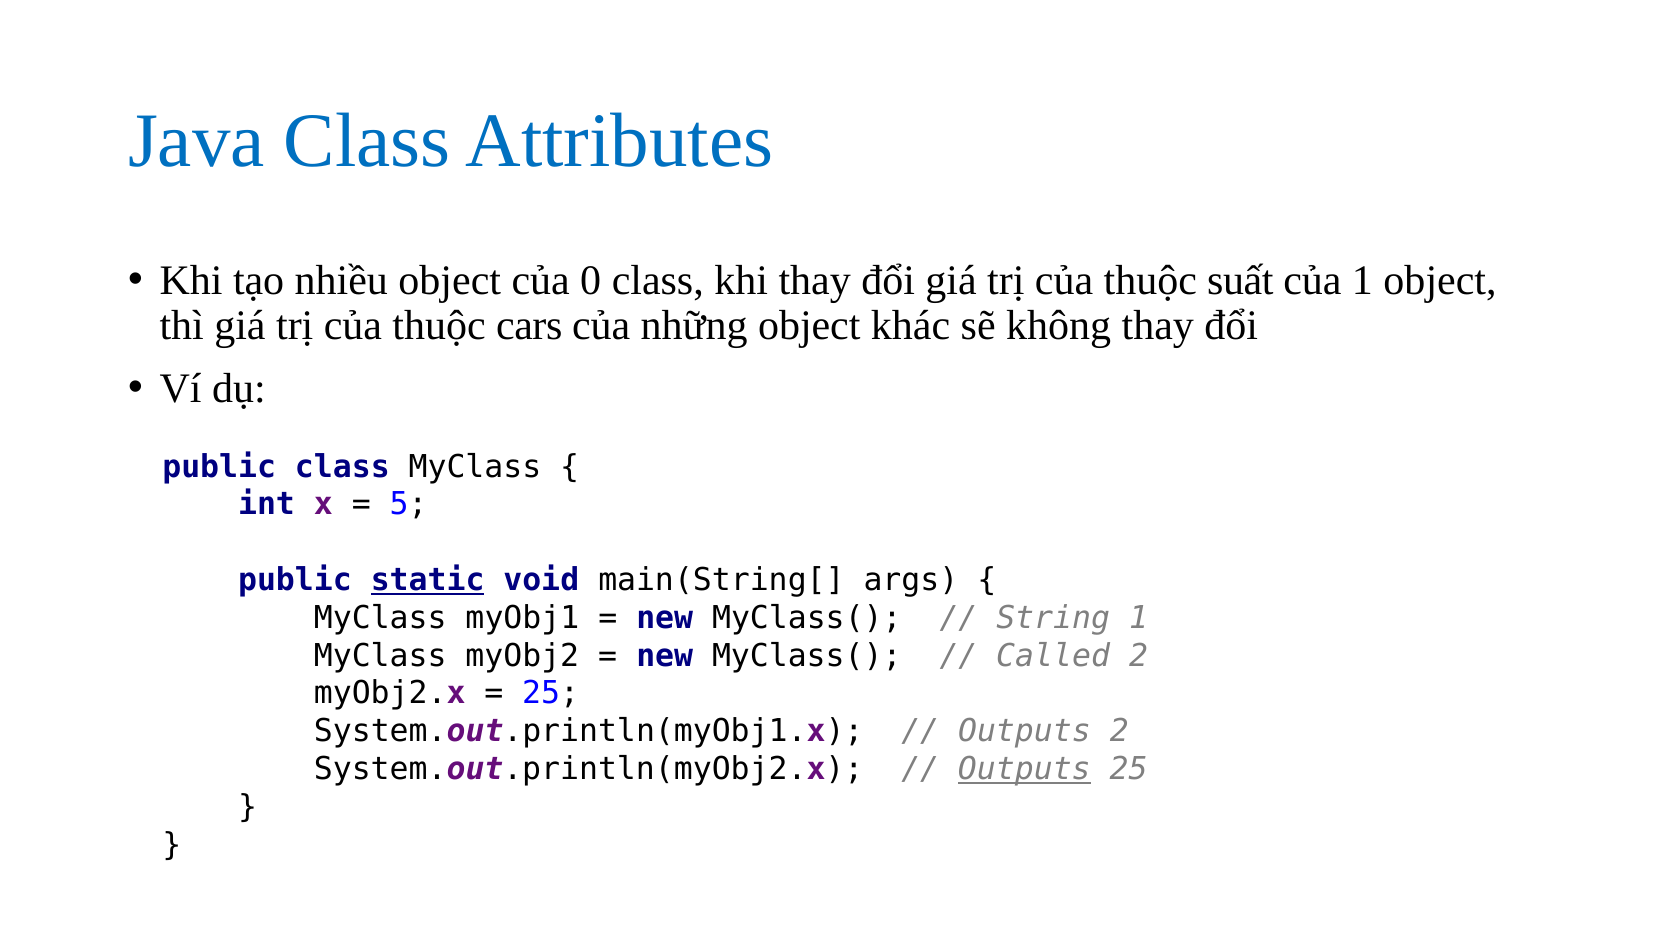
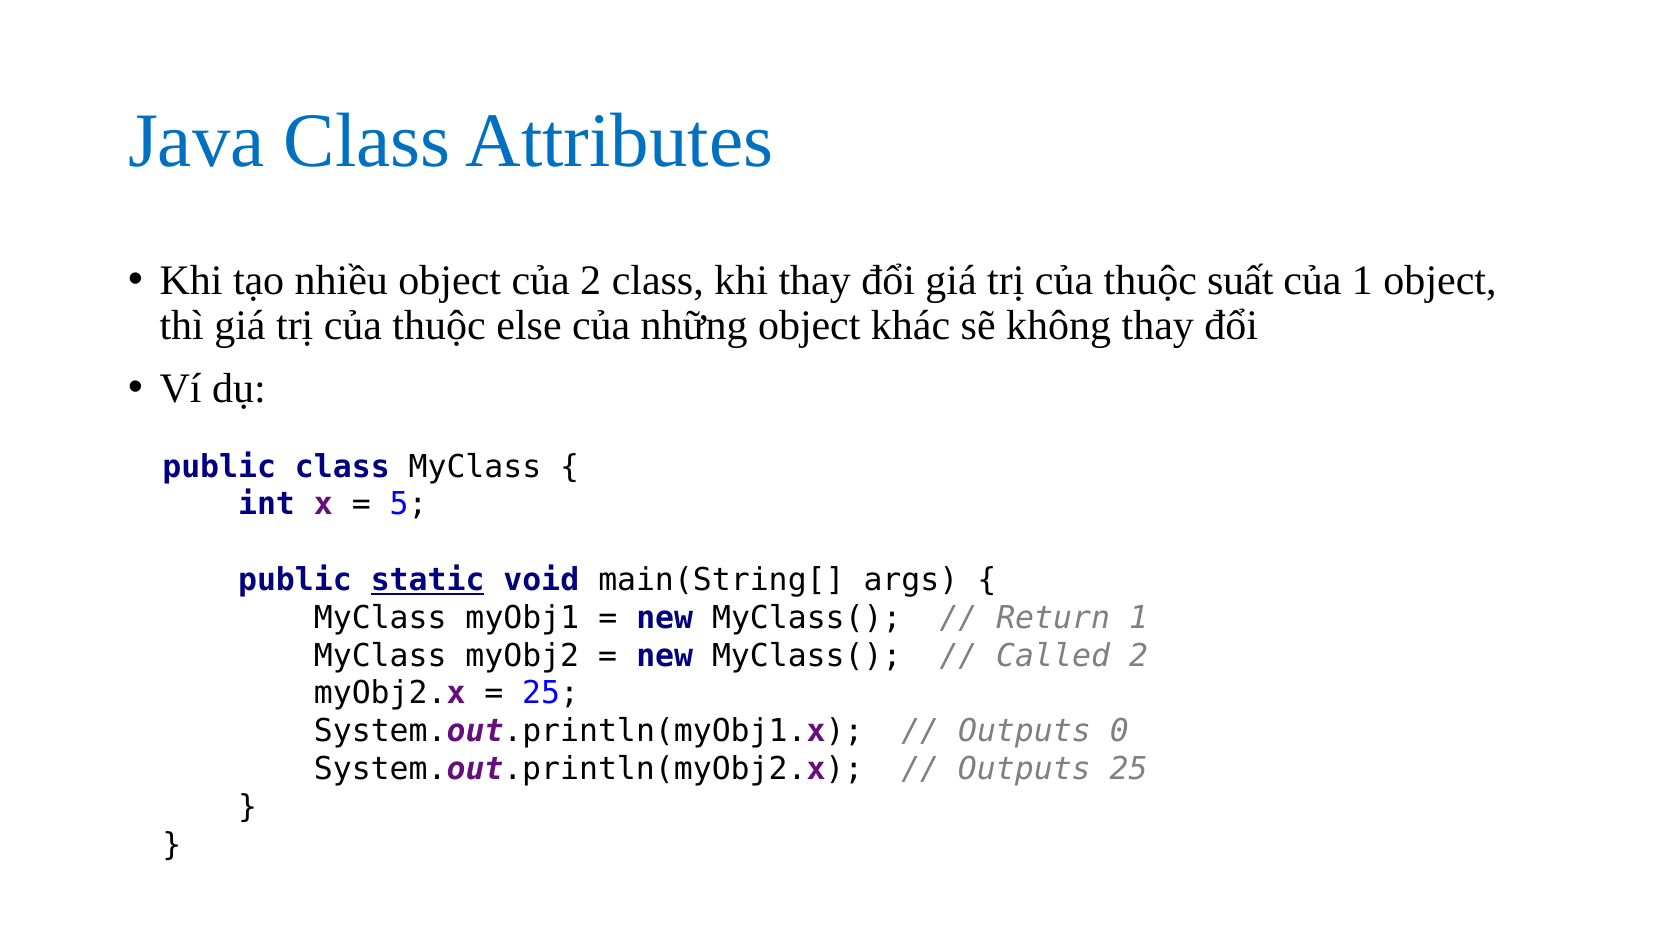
của 0: 0 -> 2 (591, 280)
cars: cars -> else (529, 326)
String: String -> Return (1053, 618)
Outputs 2: 2 -> 0 (1119, 731)
Outputs underline: present -> none (1024, 769)
